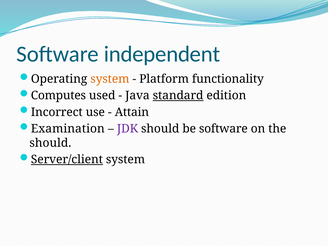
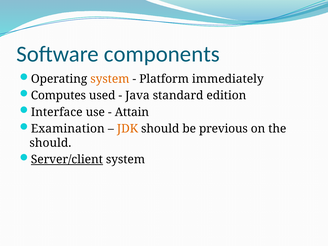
independent: independent -> components (162, 54)
functionality: functionality -> immediately (228, 79)
standard underline: present -> none (178, 96)
Incorrect: Incorrect -> Interface (57, 112)
JDK colour: purple -> orange (127, 129)
be software: software -> previous (223, 129)
